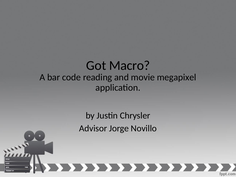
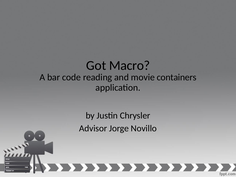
megapixel: megapixel -> containers (177, 77)
